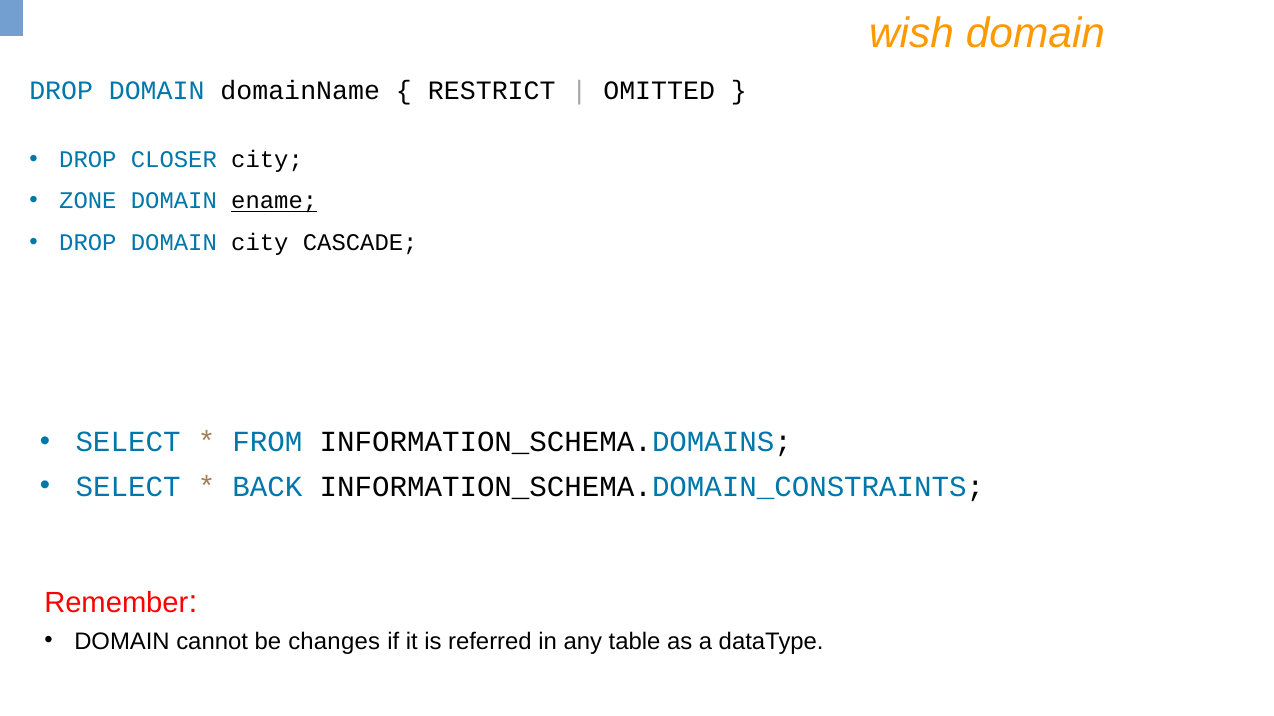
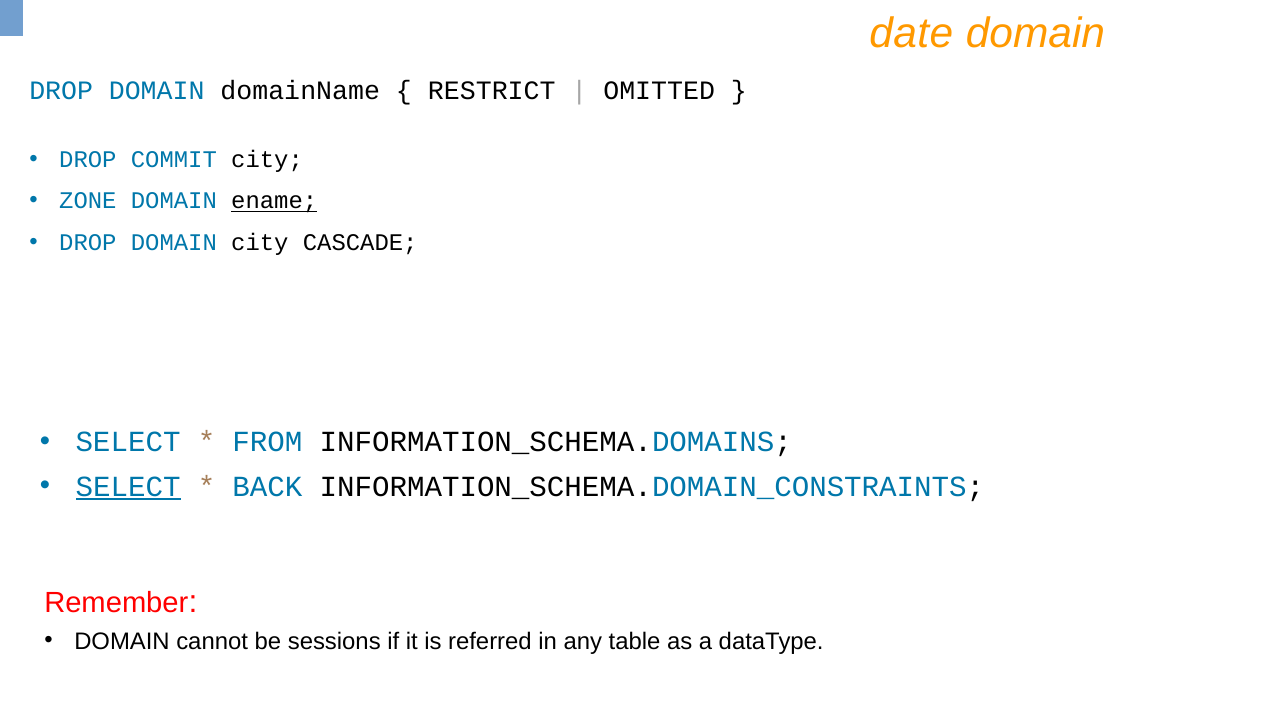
wish: wish -> date (911, 33)
CLOSER: CLOSER -> COMMIT (174, 160)
SELECT underline: none -> present (128, 487)
changes: changes -> sessions (334, 642)
